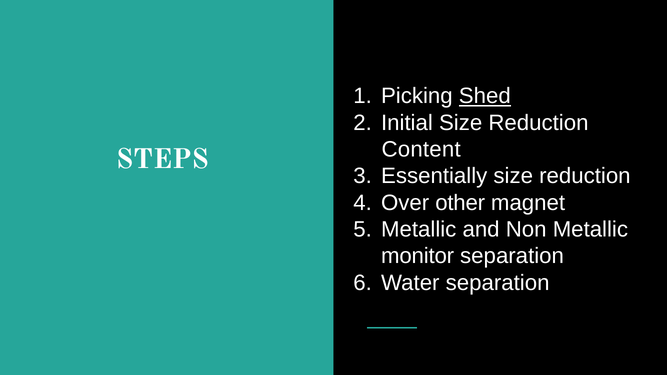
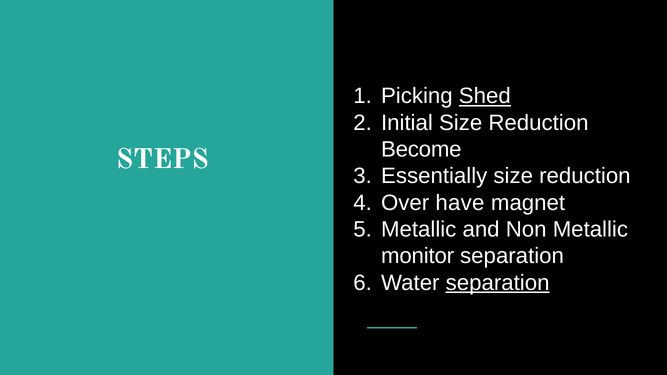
Content: Content -> Become (421, 150)
other: other -> have (460, 203)
separation underline: none -> present (498, 283)
